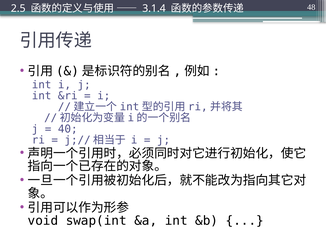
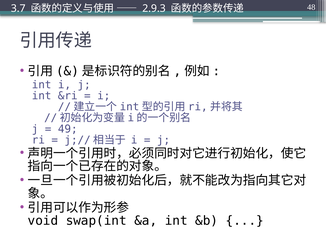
2.5: 2.5 -> 3.7 (18, 9)
3.1.4: 3.1.4 -> 2.9.3 (154, 9)
40: 40 -> 49 (68, 129)
